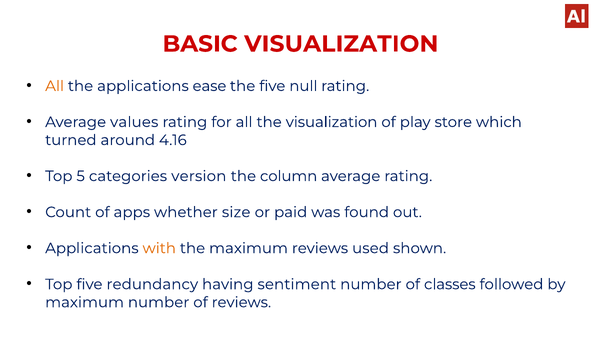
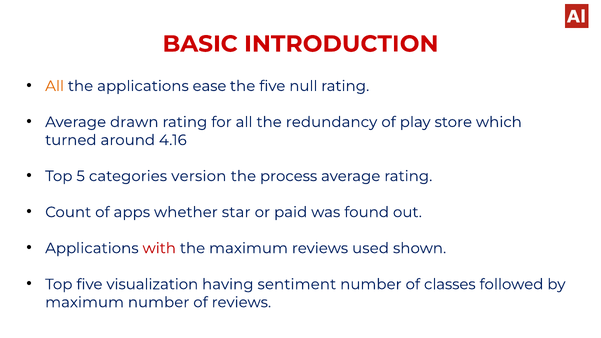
BASIC VISUALIZATION: VISUALIZATION -> INTRODUCTION (341, 44)
values: values -> drawn (134, 122)
the visualization: visualization -> redundancy (332, 122)
column: column -> process (289, 176)
size: size -> star (236, 212)
with colour: orange -> red (159, 248)
redundancy: redundancy -> visualization (152, 284)
